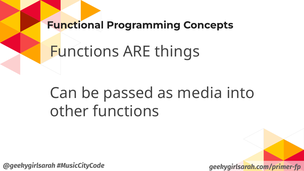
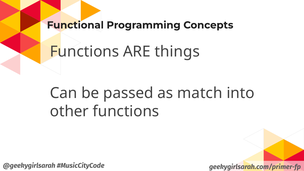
media: media -> match (200, 93)
